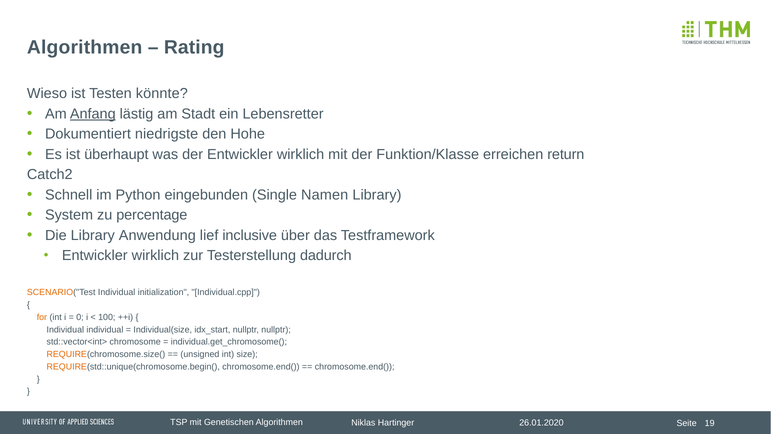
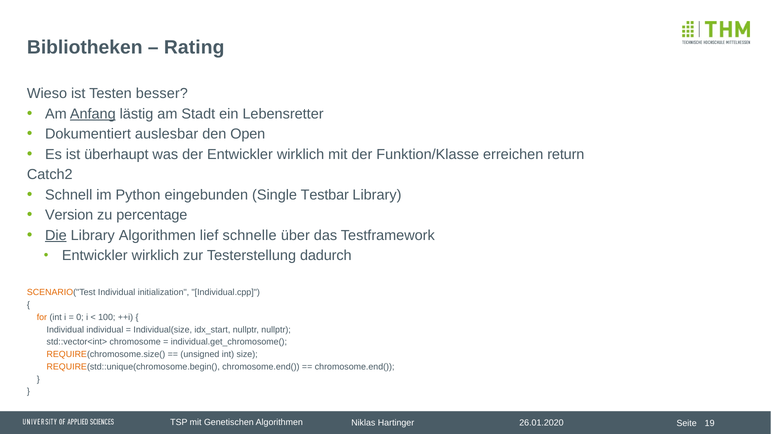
Algorithmen: Algorithmen -> Bibliotheken (85, 47)
könnte: könnte -> besser (162, 94)
niedrigste: niedrigste -> auslesbar (167, 134)
Hohe: Hohe -> Open (248, 134)
Namen: Namen -> Testbar (325, 195)
System: System -> Version (69, 215)
Die underline: none -> present (56, 235)
Library Anwendung: Anwendung -> Algorithmen (157, 235)
inclusive: inclusive -> schnelle (250, 235)
